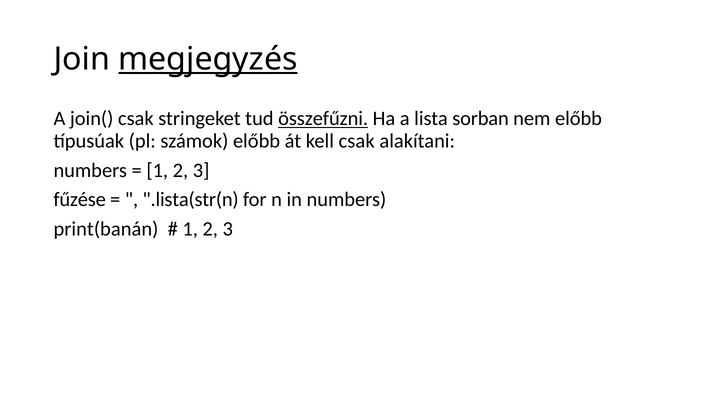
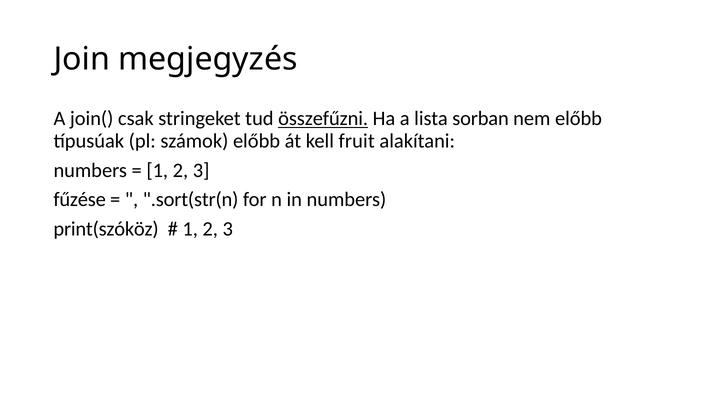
megjegyzés underline: present -> none (208, 59)
kell csak: csak -> fruit (357, 141)
.lista(str(n: .lista(str(n -> .sort(str(n (191, 200)
print(banán: print(banán -> print(szóköz (106, 229)
